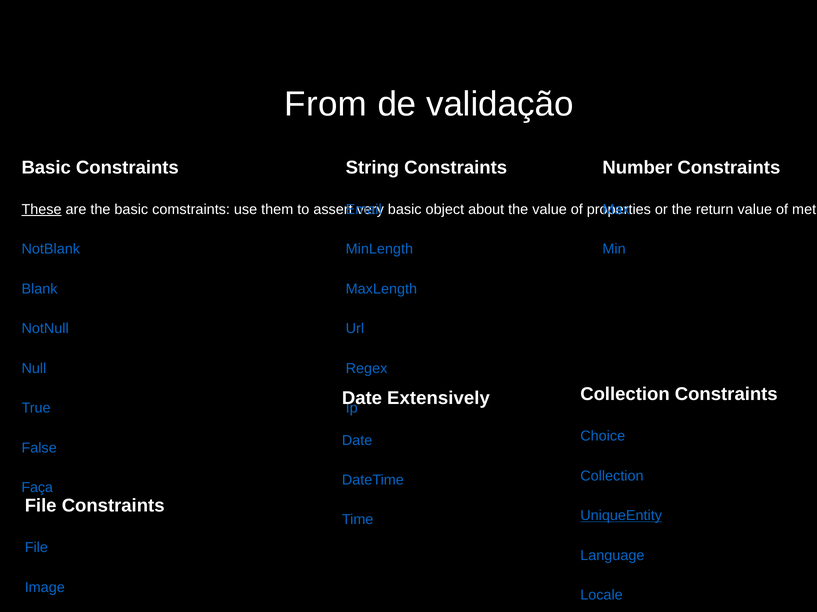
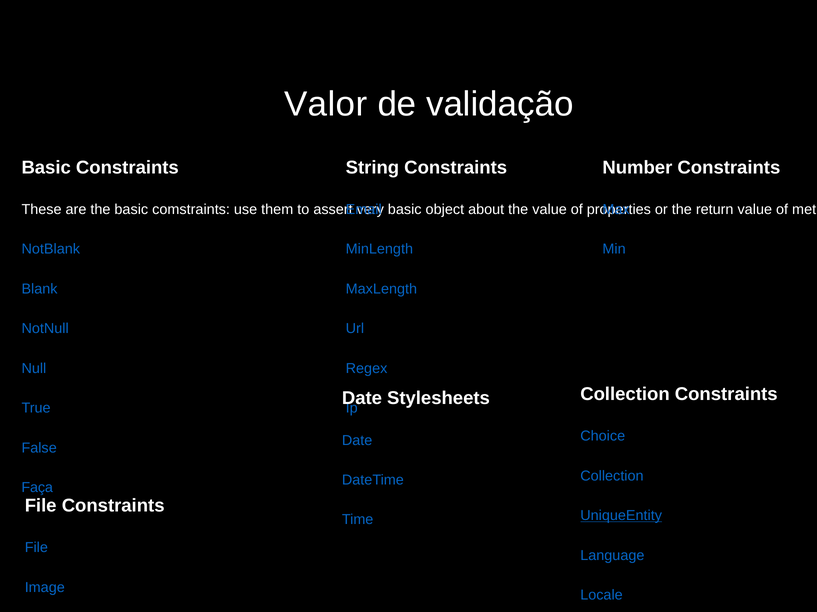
From: From -> Valor (326, 104)
These underline: present -> none (42, 210)
Extensively: Extensively -> Stylesheets (439, 399)
